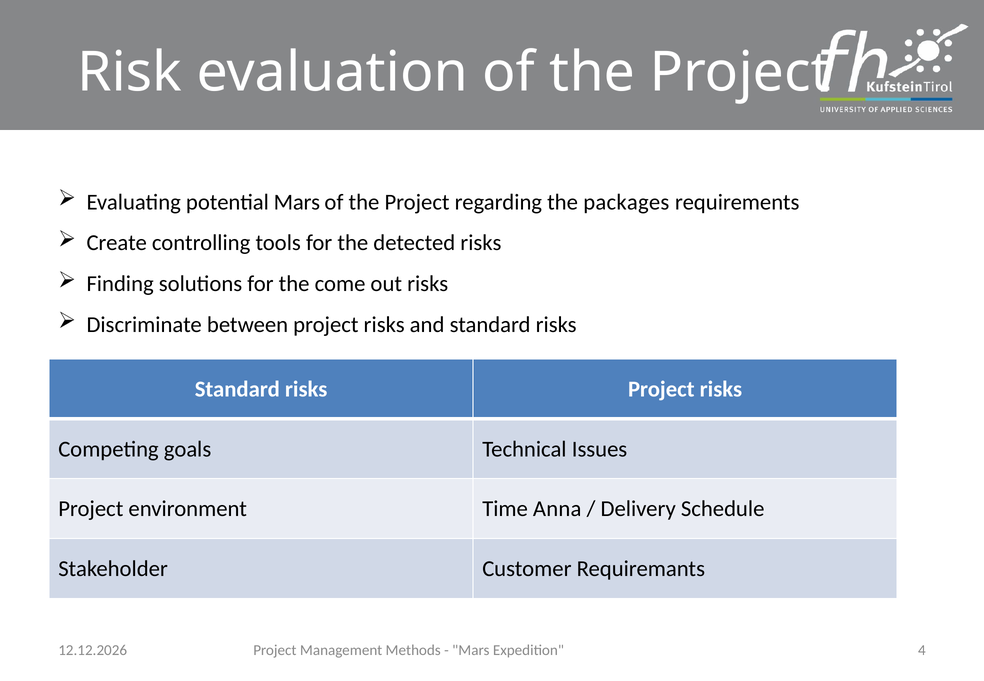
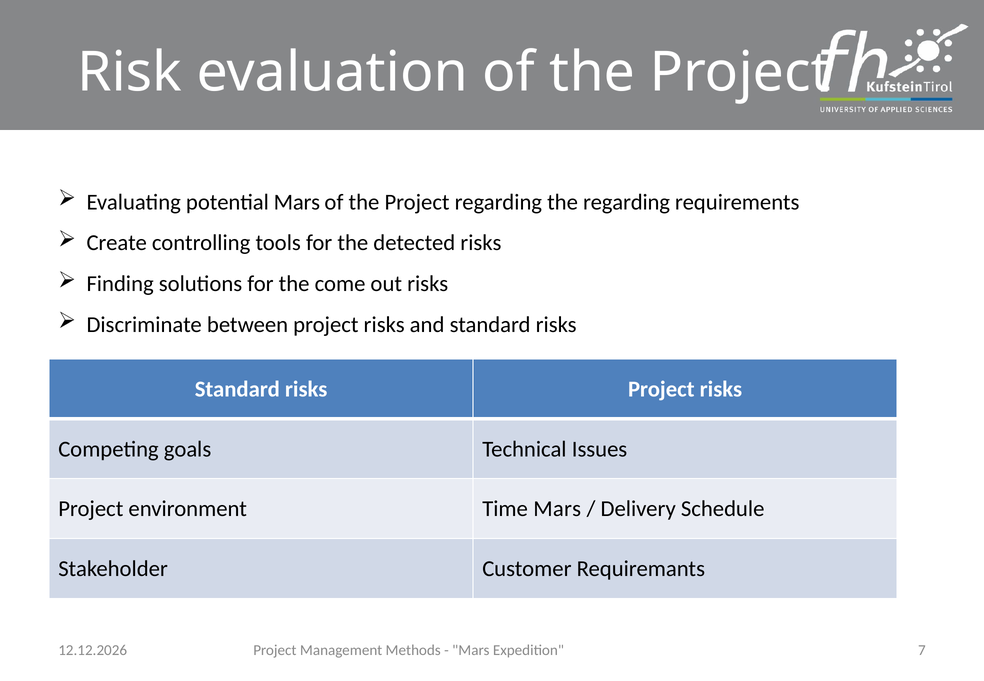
the packages: packages -> regarding (627, 202)
Time Anna: Anna -> Mars (557, 509)
4: 4 -> 7 (922, 650)
